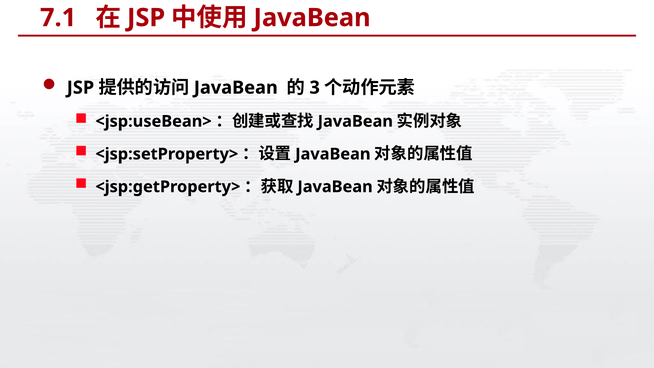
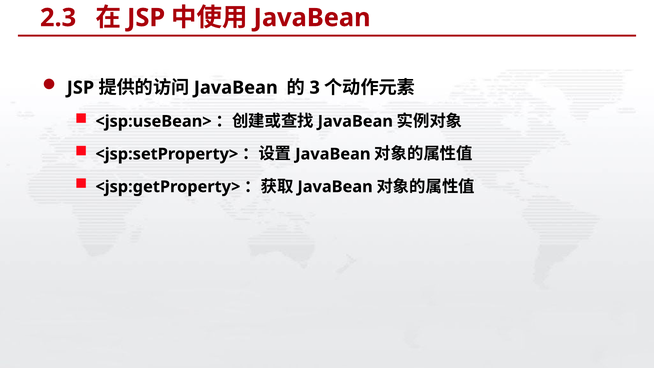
7.1: 7.1 -> 2.3 (58, 18)
